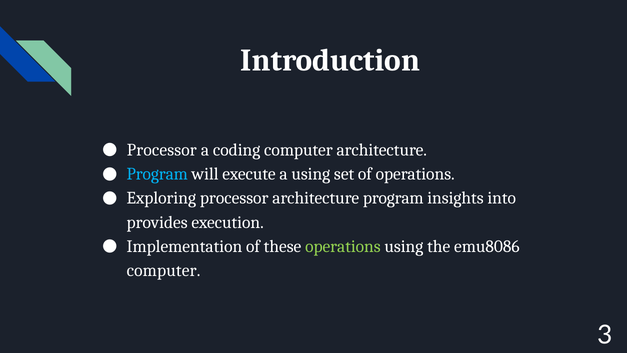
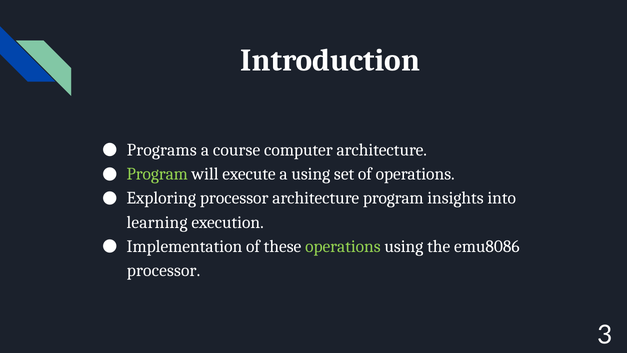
Processor: Processor -> Programs (162, 150)
coding: coding -> course (237, 150)
Program colour: light blue -> light green (157, 174)
provides: provides -> learning (157, 222)
computer: computer -> processor (164, 270)
